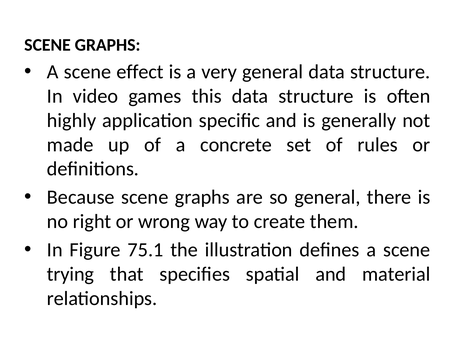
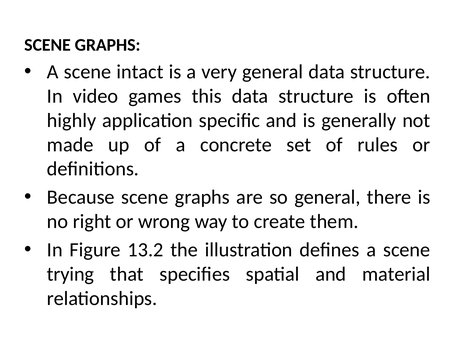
effect: effect -> intact (140, 72)
75.1: 75.1 -> 13.2 (145, 250)
